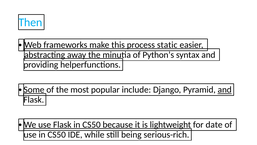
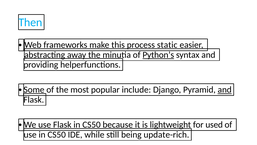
Python’s underline: none -> present (158, 55)
date: date -> used (214, 124)
serious-rich: serious-rich -> update-rich (166, 134)
